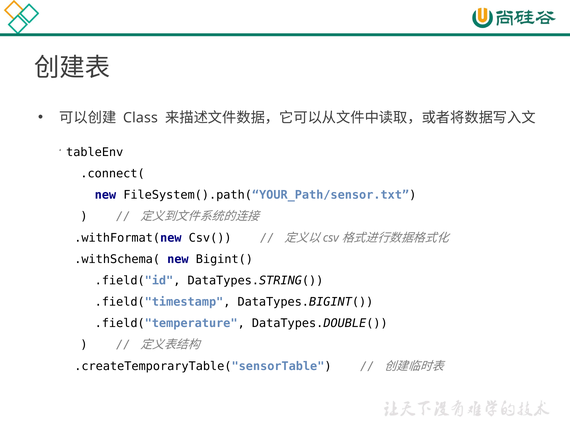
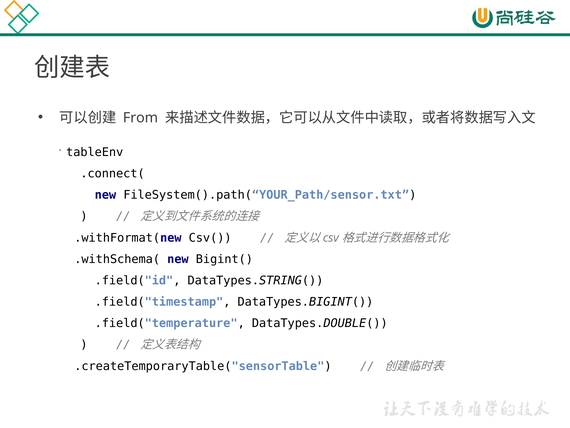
Class: Class -> From (140, 117)
